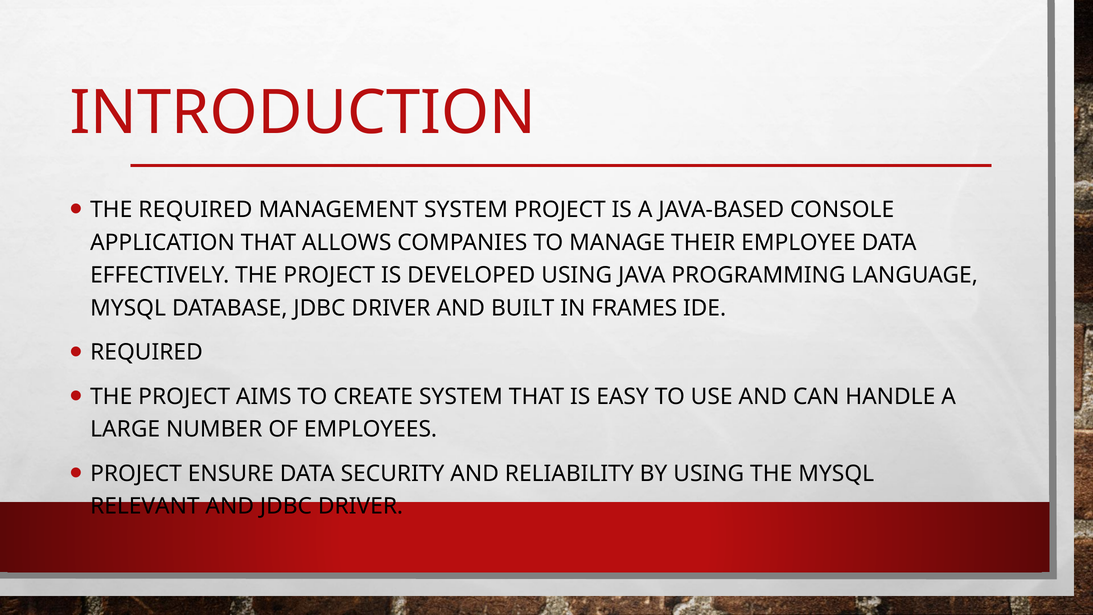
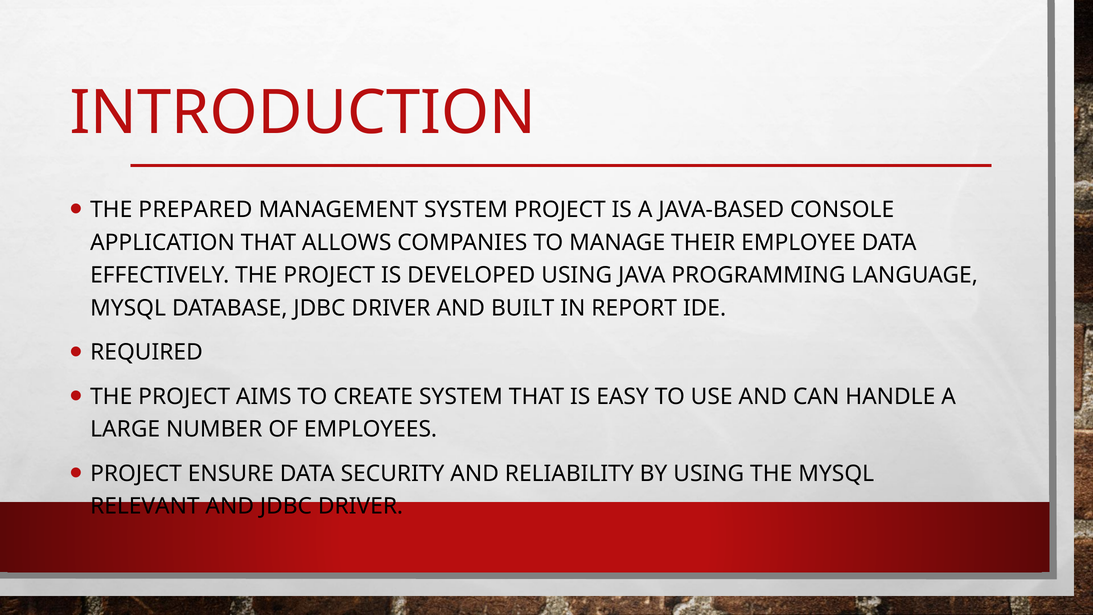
THE REQUIRED: REQUIRED -> PREPARED (195, 210)
FRAMES: FRAMES -> REPORT (634, 308)
